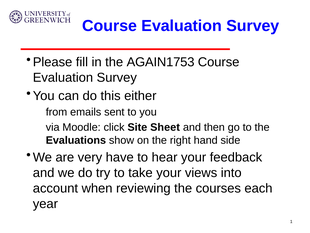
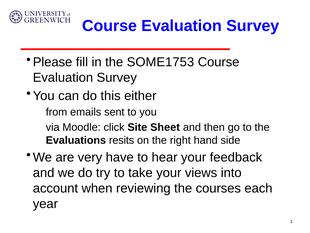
AGAIN1753: AGAIN1753 -> SOME1753 (160, 62)
show: show -> resits (122, 140)
